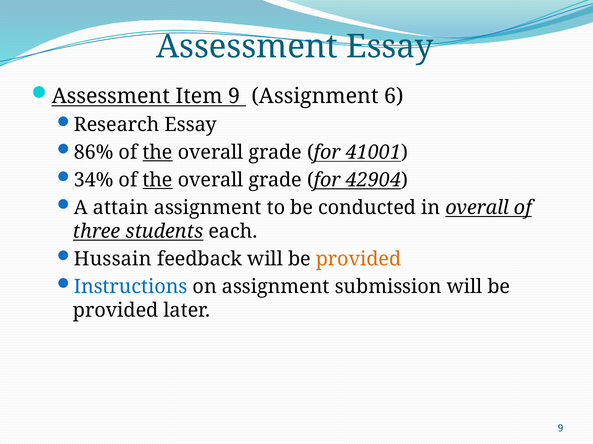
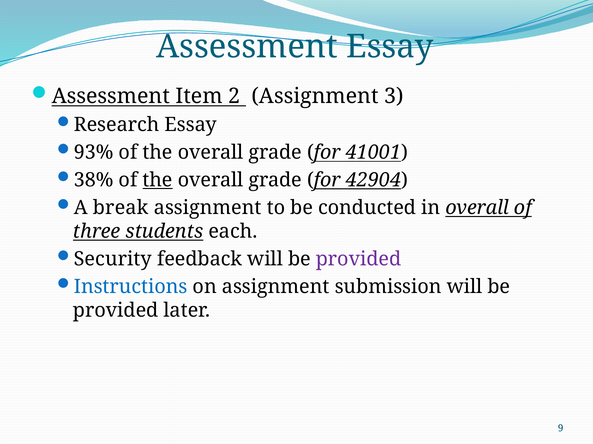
Item 9: 9 -> 2 (234, 96)
6: 6 -> 3 (394, 96)
86%: 86% -> 93% (94, 153)
the underline: present -> none (158, 153)
34%: 34% -> 38% (94, 180)
attain: attain -> break (121, 208)
Hussain: Hussain -> Security (113, 259)
provided colour: orange -> purple (359, 259)
